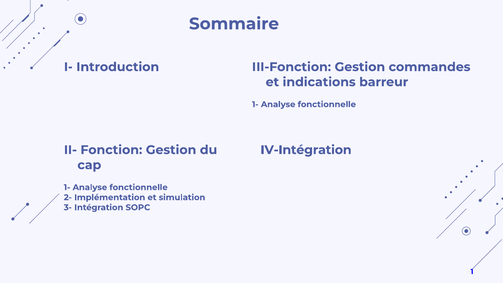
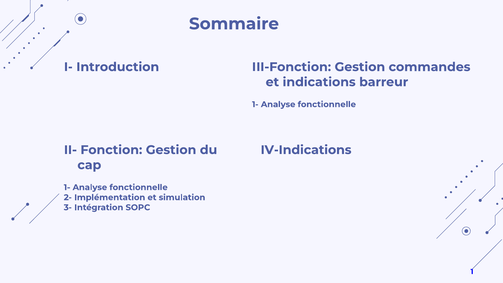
IV-Intégration: IV-Intégration -> IV-Indications (306, 150)
